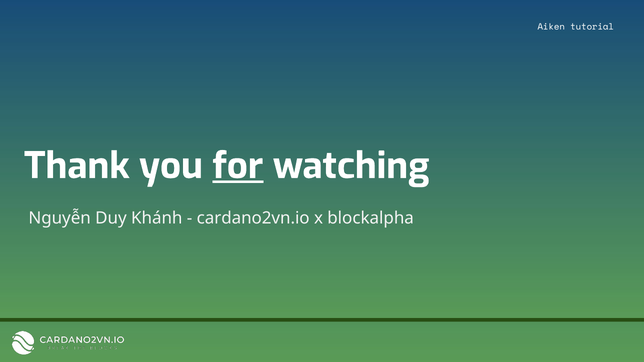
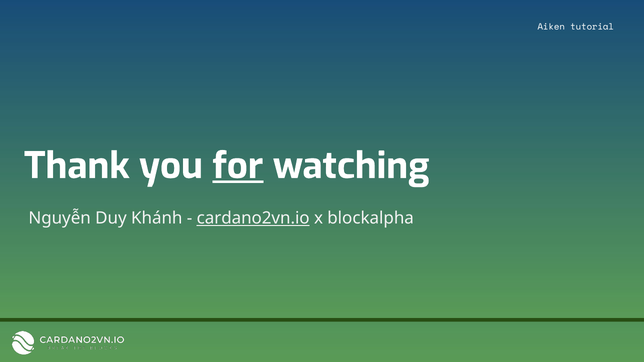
cardano2vn.io underline: none -> present (253, 219)
